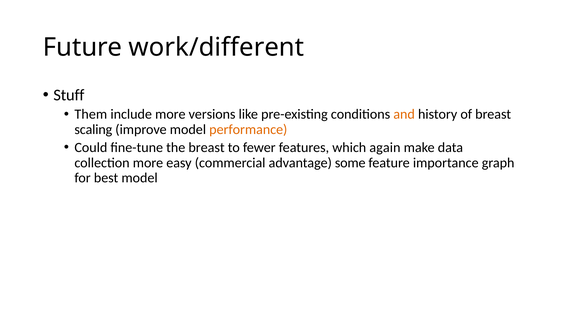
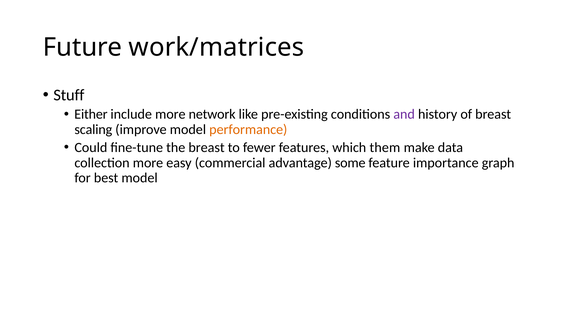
work/different: work/different -> work/matrices (216, 47)
Them: Them -> Either (91, 114)
versions: versions -> network (212, 114)
and colour: orange -> purple (404, 114)
again: again -> them (385, 148)
